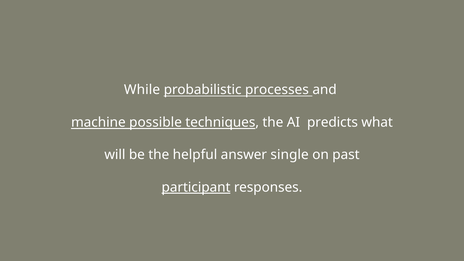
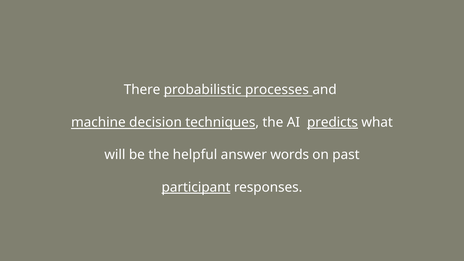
While: While -> There (142, 90)
possible: possible -> decision (156, 122)
predicts underline: none -> present (332, 122)
single: single -> words (290, 155)
